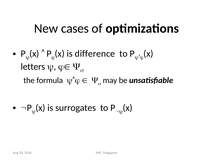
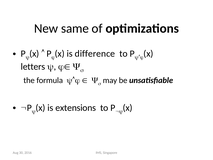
cases: cases -> same (75, 28)
surrogates: surrogates -> extensions (76, 108)
